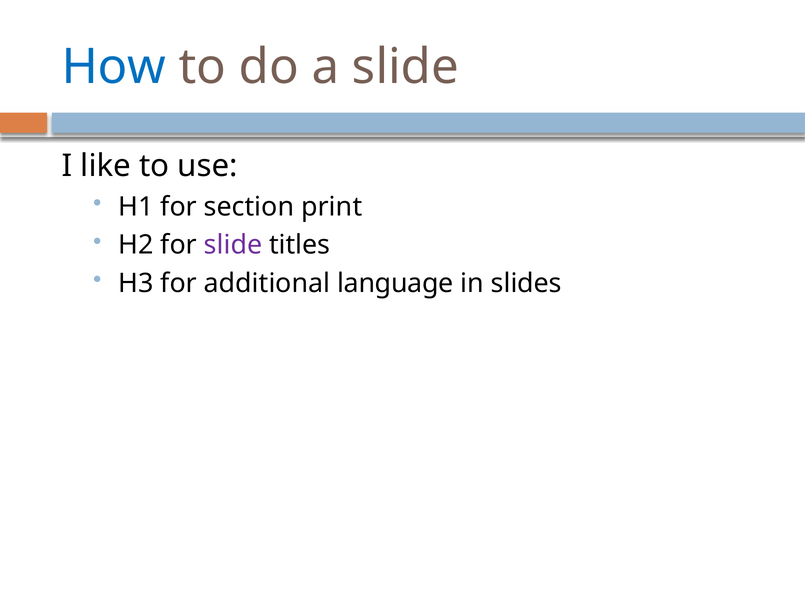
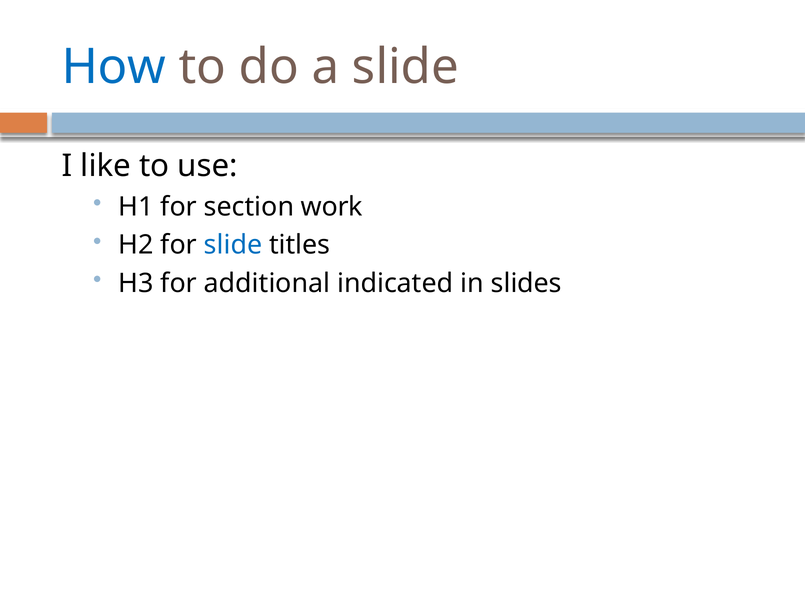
print: print -> work (332, 207)
slide colour: purple -> blue (233, 245)
language: language -> indicated (395, 283)
